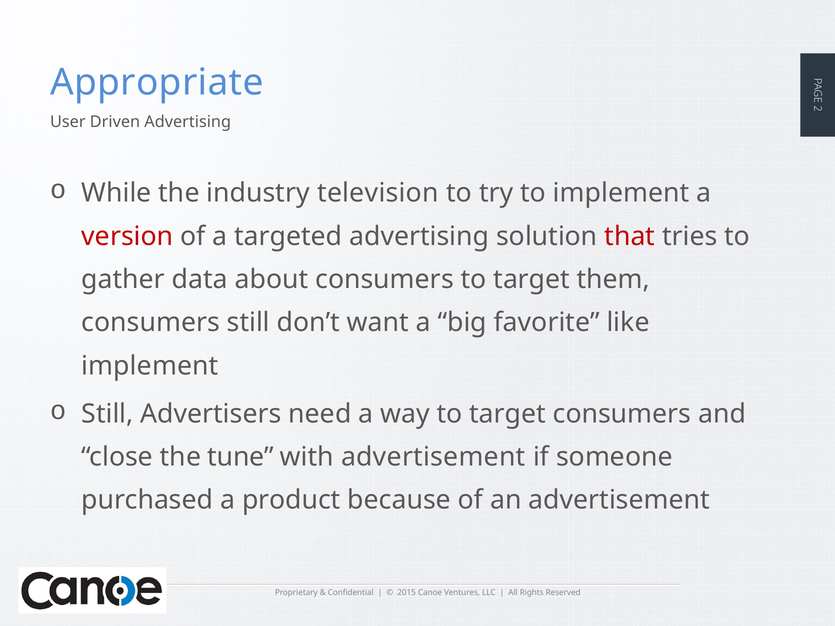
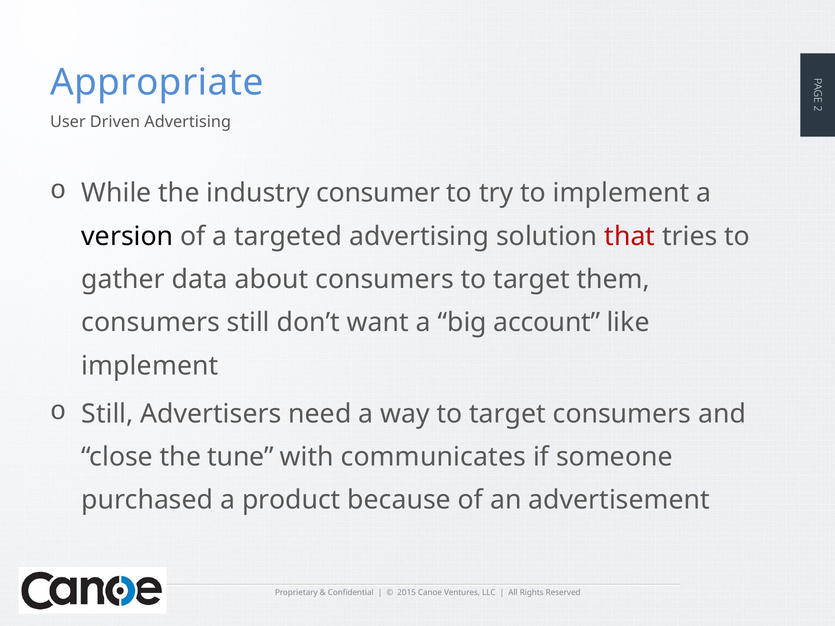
television: television -> consumer (378, 193)
version colour: red -> black (127, 236)
favorite: favorite -> account (547, 323)
with advertisement: advertisement -> communicates (433, 457)
